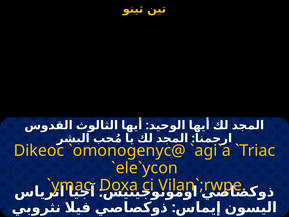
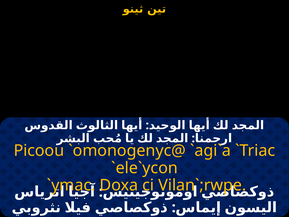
Dikeoc: Dikeoc -> Picoou (39, 150)
